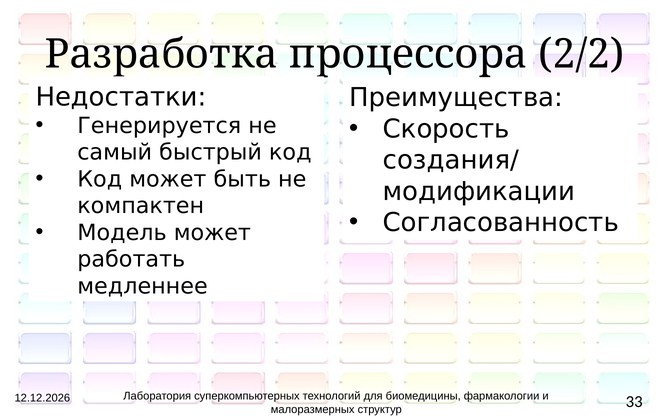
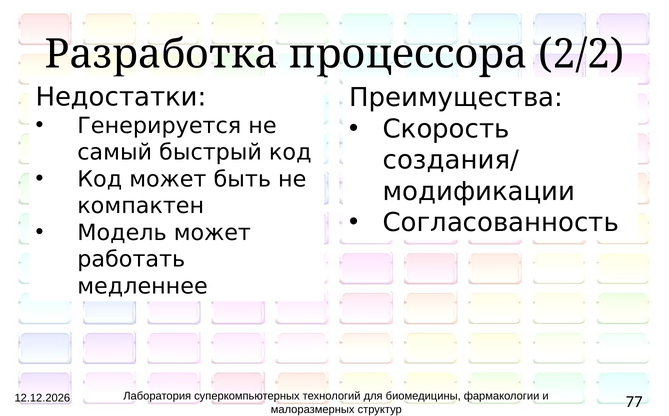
33: 33 -> 77 (634, 402)
